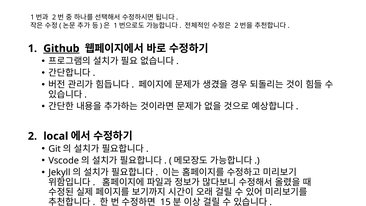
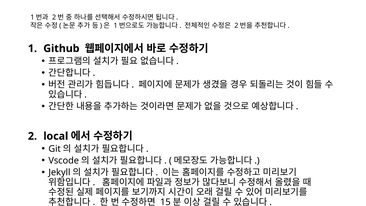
Github underline: present -> none (61, 48)
